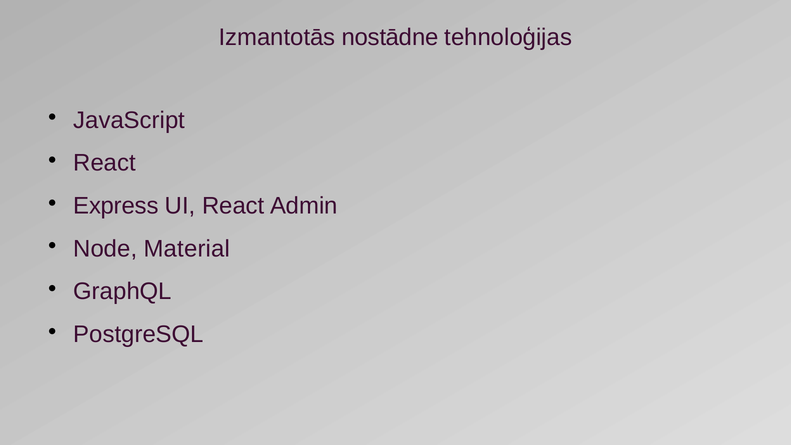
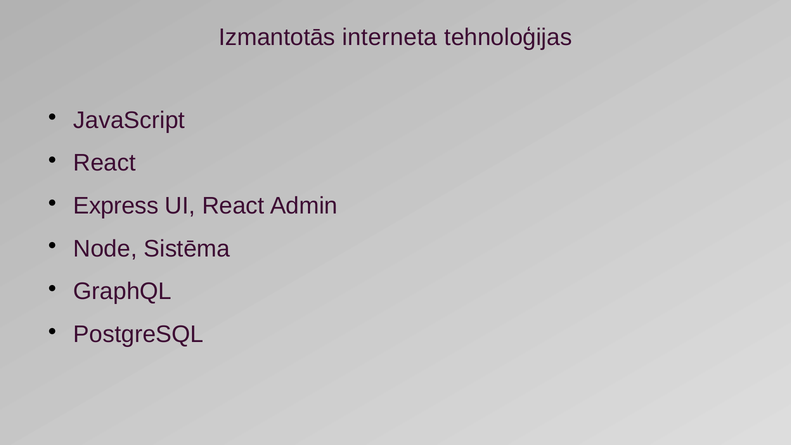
nostādne: nostādne -> interneta (390, 37)
Material: Material -> Sistēma (187, 249)
